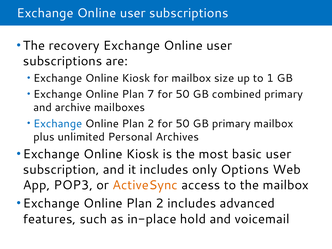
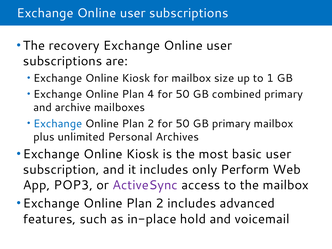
7: 7 -> 4 (151, 94)
Options: Options -> Perform (245, 170)
ActiveSync colour: orange -> purple (145, 185)
